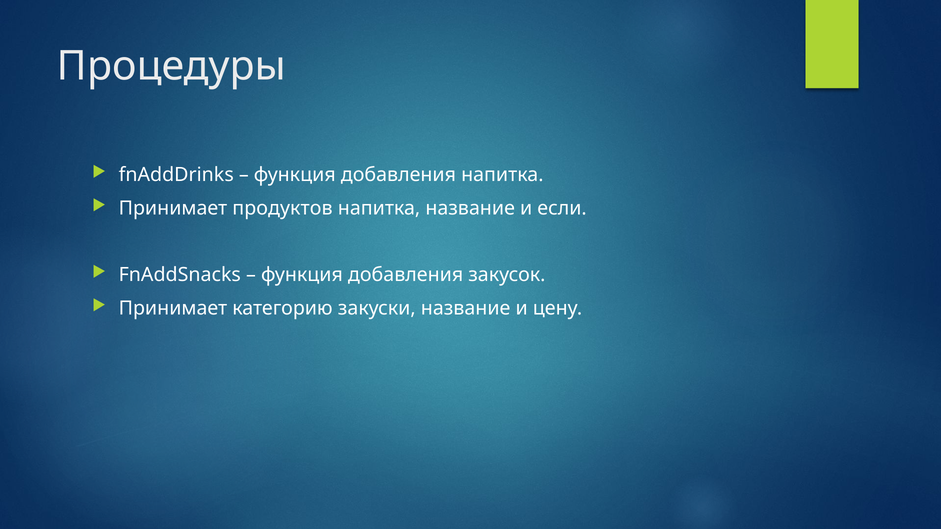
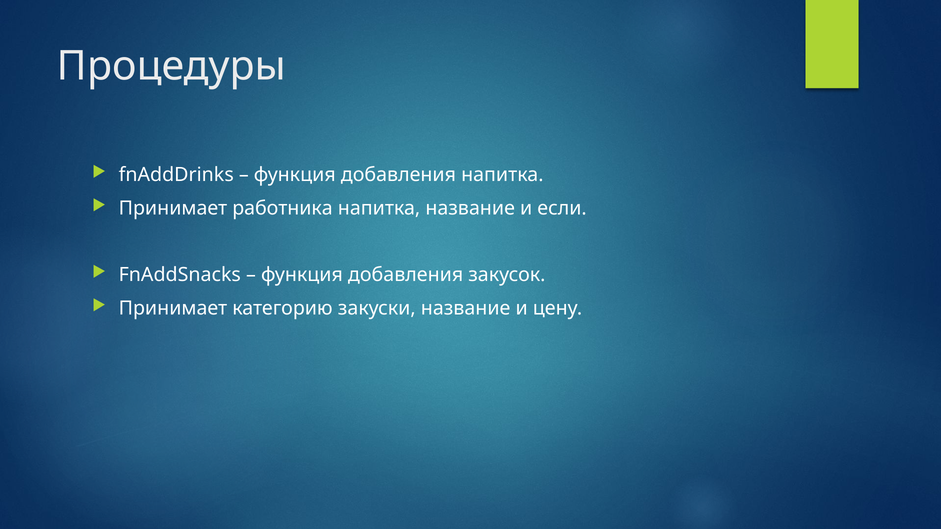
продуктов: продуктов -> работника (283, 208)
